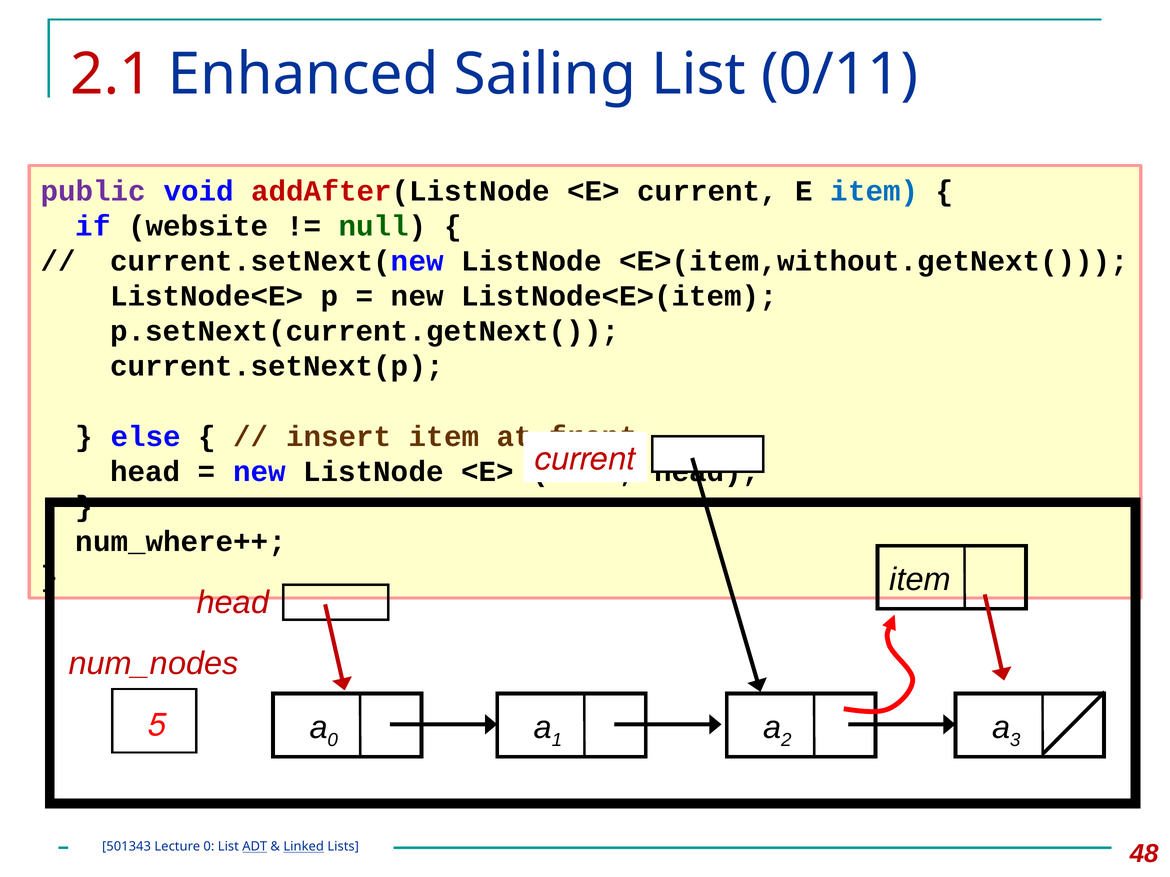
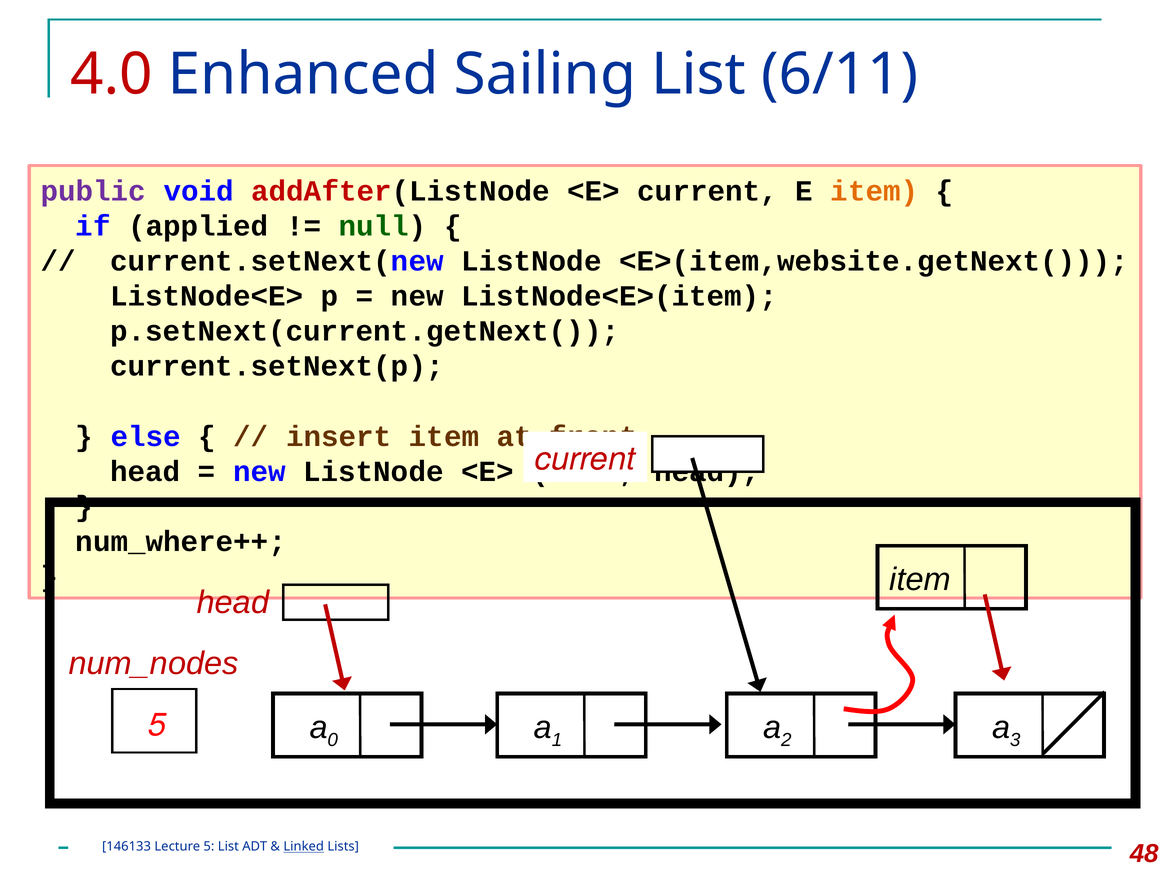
2.1: 2.1 -> 4.0 (111, 74)
0/11: 0/11 -> 6/11 (840, 74)
item colour: blue -> orange (874, 191)
website: website -> applied (198, 226)
<E>(item,without.getNext(: <E>(item,without.getNext( -> <E>(item,website.getNext( (874, 261)
501343: 501343 -> 146133 (127, 847)
Lecture 0: 0 -> 5 (209, 847)
ADT underline: present -> none (255, 847)
